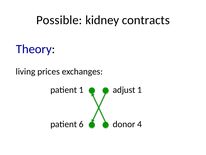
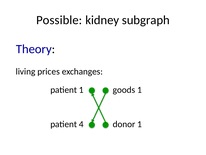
contracts: contracts -> subgraph (146, 20)
adjust: adjust -> goods (124, 90)
6: 6 -> 4 (81, 124)
donor 4: 4 -> 1 (140, 124)
